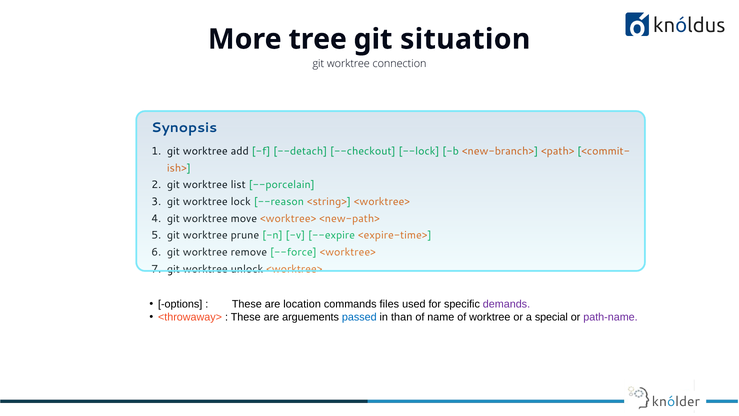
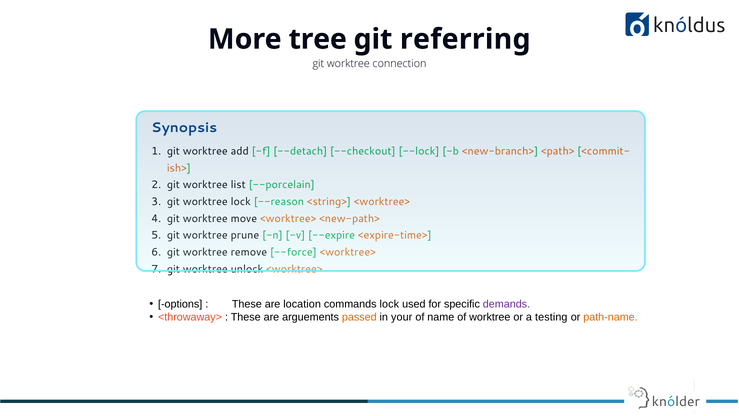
situation: situation -> referring (465, 39)
commands files: files -> lock (389, 304)
passed colour: blue -> orange (359, 317)
than: than -> your (402, 317)
special: special -> testing (551, 317)
path-name colour: purple -> orange (610, 317)
